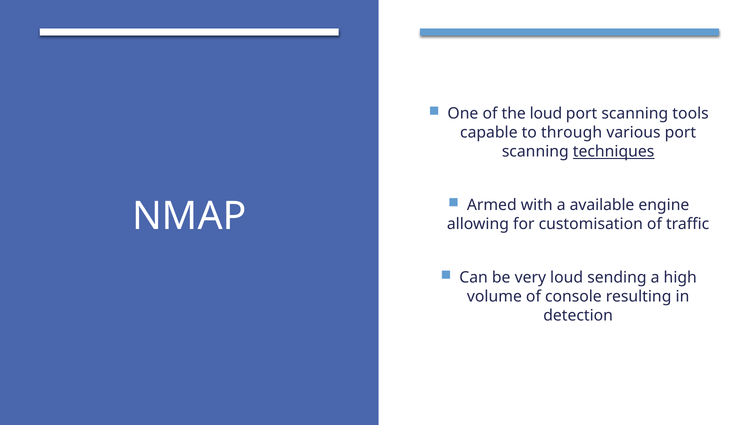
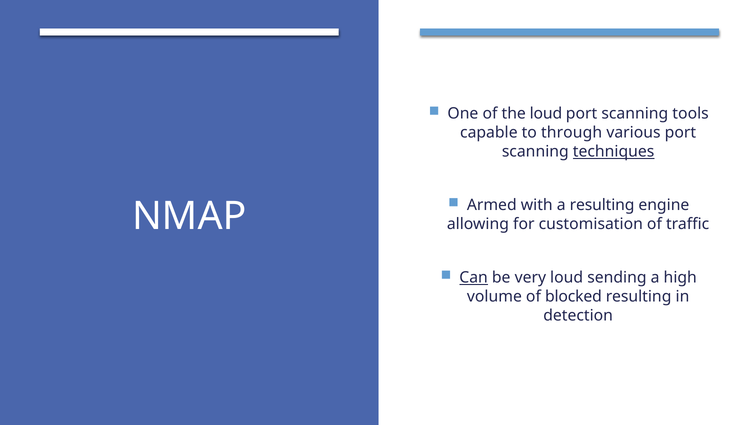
a available: available -> resulting (602, 205)
Can underline: none -> present (474, 278)
console: console -> blocked (573, 296)
